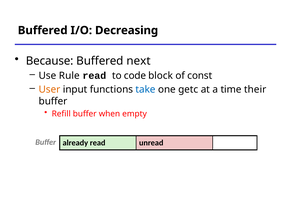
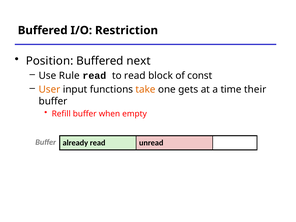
Decreasing: Decreasing -> Restriction (127, 30)
Because: Because -> Position (50, 61)
to code: code -> read (135, 76)
take colour: blue -> orange (146, 89)
getc: getc -> gets (188, 89)
